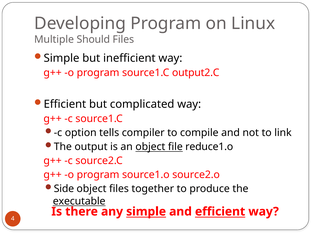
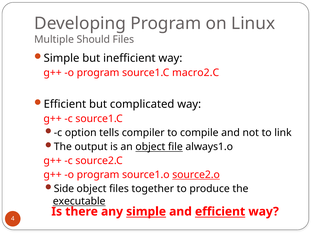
output2.C: output2.C -> macro2.C (196, 73)
reduce1.o: reduce1.o -> always1.o (209, 147)
source2.o underline: none -> present (196, 175)
